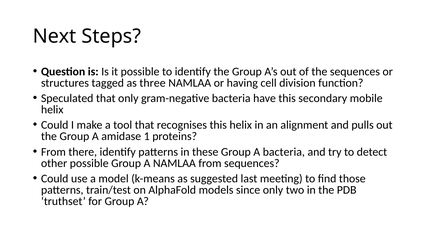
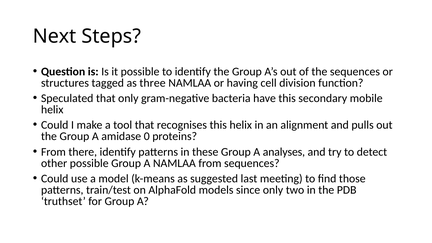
1: 1 -> 0 (147, 136)
A bacteria: bacteria -> analyses (284, 152)
